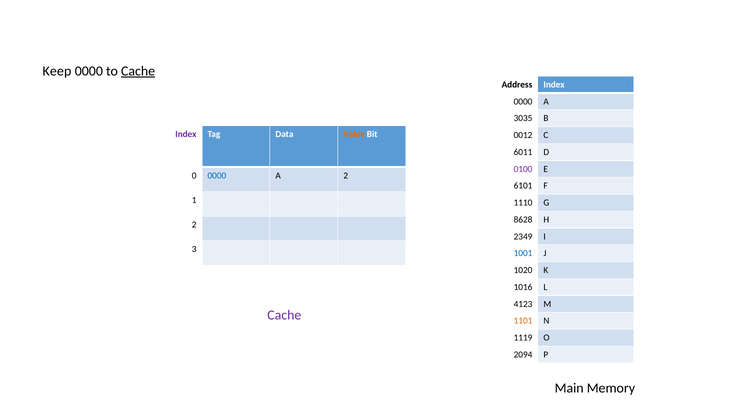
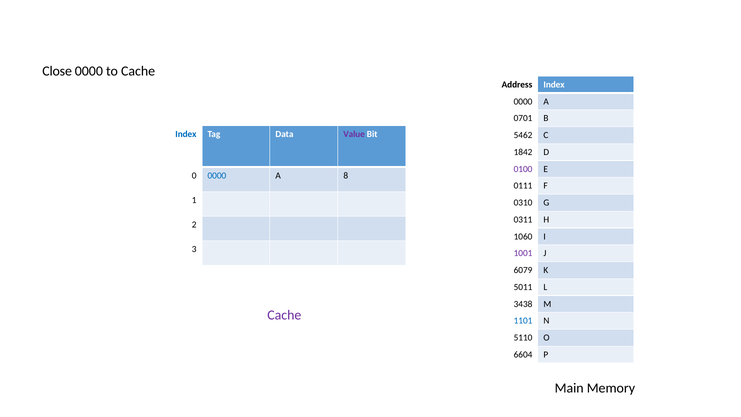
Keep: Keep -> Close (57, 71)
Cache underline: present -> none (138, 71)
3035: 3035 -> 0701 (523, 118)
Index colour: purple -> blue (186, 134)
Value colour: orange -> purple (354, 134)
0012: 0012 -> 5462 (523, 135)
6011: 6011 -> 1842 (523, 152)
A 2: 2 -> 8 (346, 175)
6101: 6101 -> 0111 (523, 186)
1110: 1110 -> 0310 (523, 203)
8628: 8628 -> 0311 (523, 220)
2349: 2349 -> 1060 (523, 236)
1001 colour: blue -> purple (523, 253)
1020: 1020 -> 6079 (523, 270)
1016: 1016 -> 5011 (523, 287)
4123: 4123 -> 3438 (523, 304)
1101 colour: orange -> blue (523, 321)
1119: 1119 -> 5110 (523, 338)
2094: 2094 -> 6604 (523, 355)
